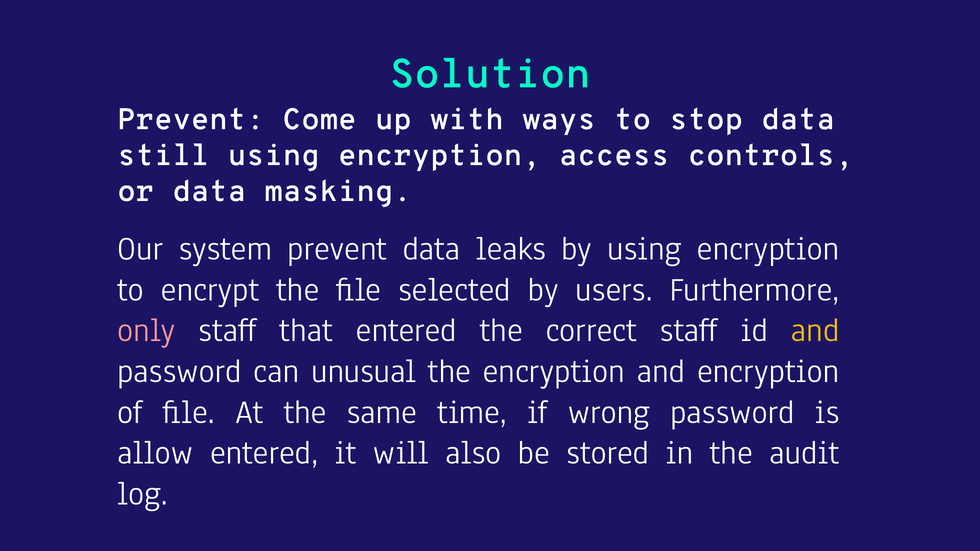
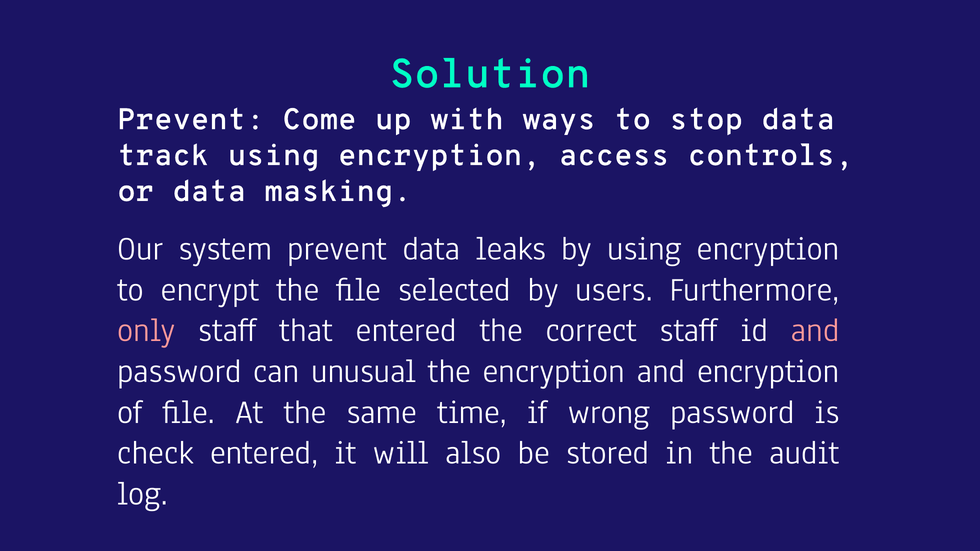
still: still -> track (163, 155)
and colour: yellow -> pink (815, 330)
allow: allow -> check (155, 453)
